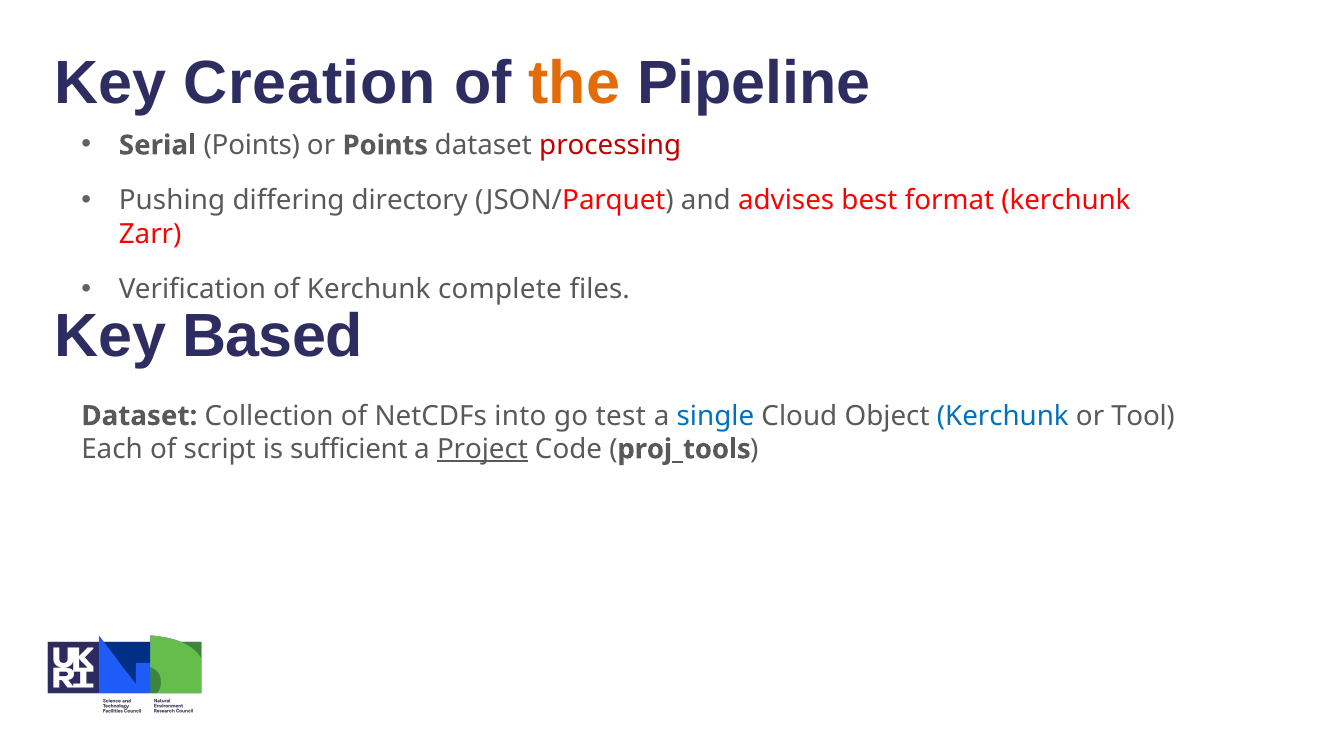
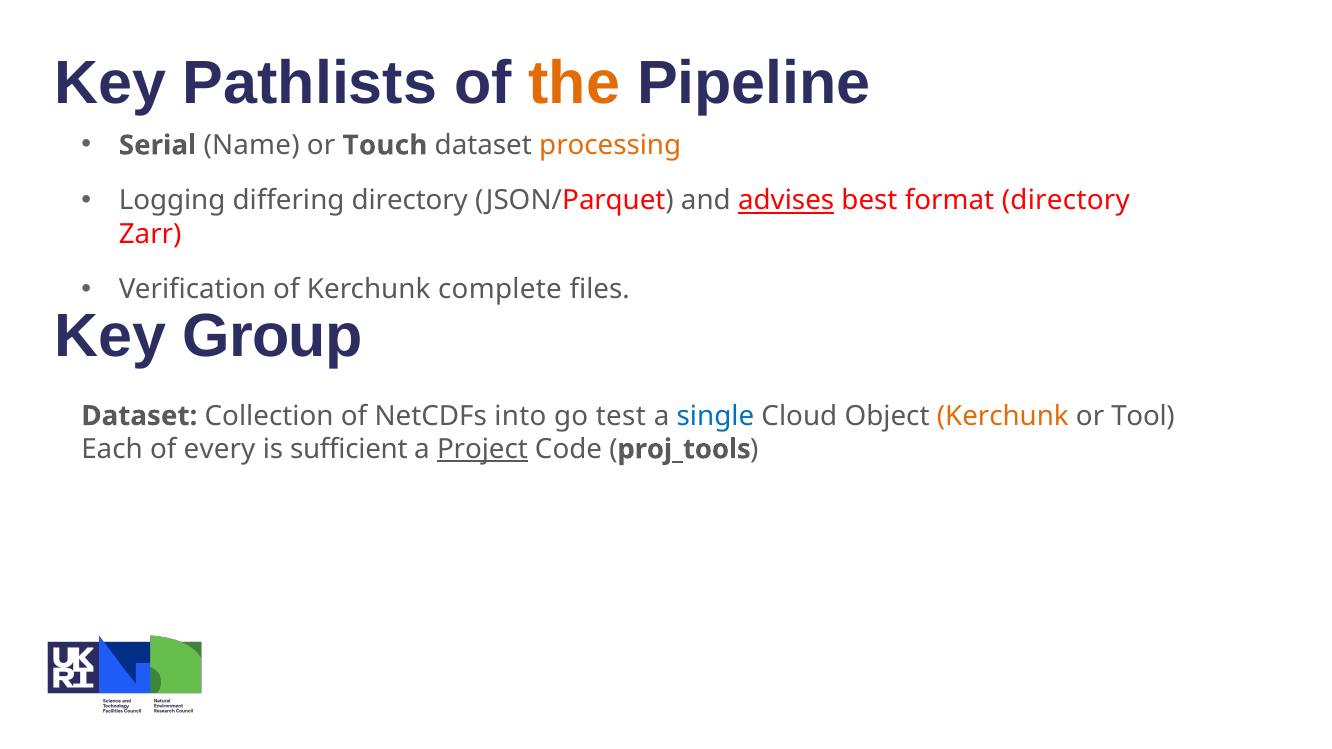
Creation: Creation -> Pathlists (310, 84)
Serial Points: Points -> Name (252, 145)
or Points: Points -> Touch (385, 145)
processing colour: red -> orange (610, 145)
Pushing: Pushing -> Logging (172, 201)
advises underline: none -> present (786, 201)
format kerchunk: kerchunk -> directory (1066, 201)
Based: Based -> Group (273, 336)
Kerchunk colour: blue -> orange (1003, 416)
script: script -> every (220, 449)
